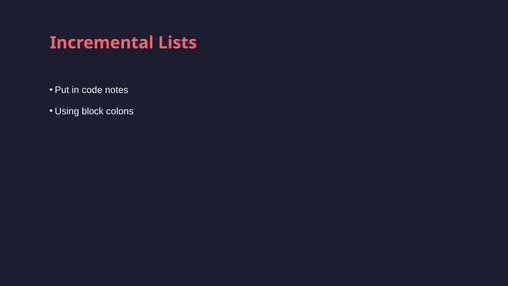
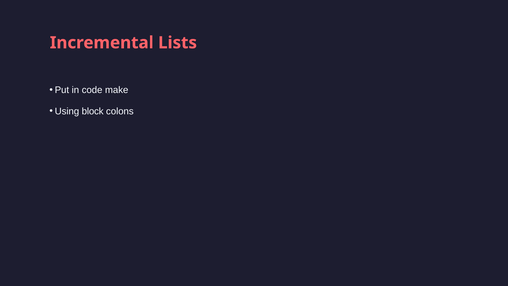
notes: notes -> make (117, 90)
